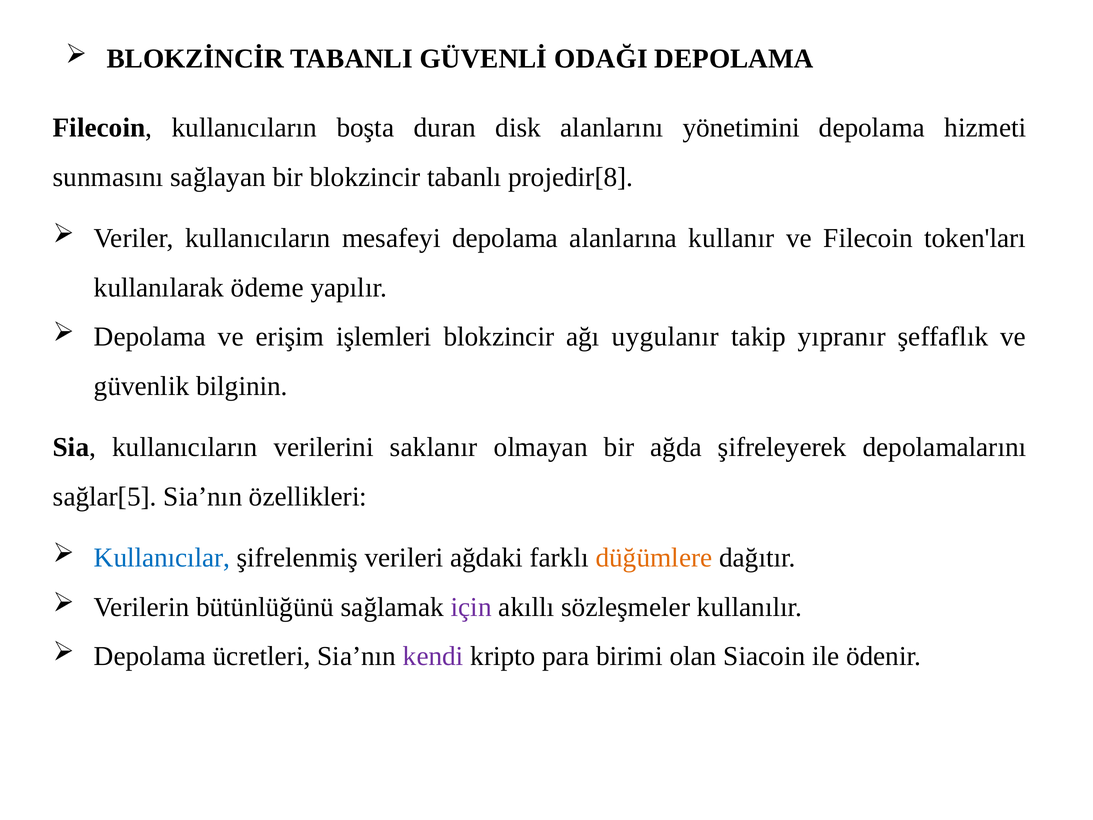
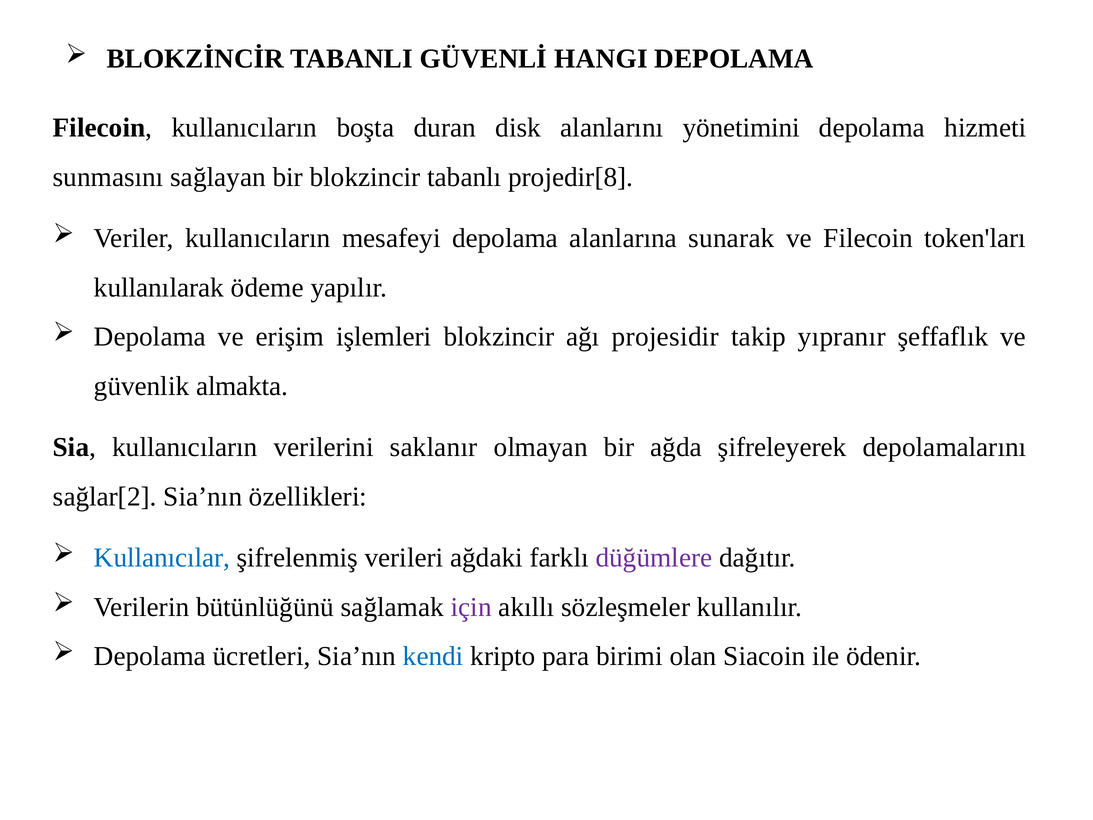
ODAĞI: ODAĞI -> HANGI (601, 59)
kullanır: kullanır -> sunarak (731, 238)
uygulanır: uygulanır -> projesidir (665, 337)
bilginin: bilginin -> almakta (242, 386)
sağlar[5: sağlar[5 -> sağlar[2 (105, 496)
düğümlere colour: orange -> purple (654, 558)
kendi colour: purple -> blue (433, 656)
